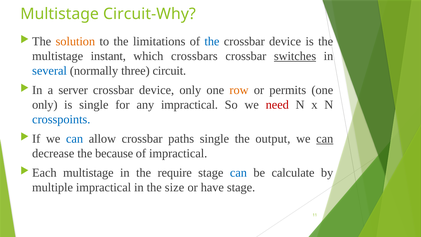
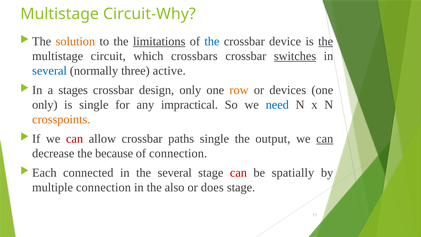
limitations underline: none -> present (159, 41)
the underline: none -> present (326, 41)
instant: instant -> circuit (108, 56)
circuit: circuit -> active (169, 71)
server: server -> stages (73, 90)
device: device -> design (157, 90)
permits: permits -> devices (288, 90)
need colour: red -> blue (277, 105)
crosspoints colour: blue -> orange (61, 119)
can colour: blue -> red (75, 139)
of impractical: impractical -> connection (178, 153)
Each multistage: multistage -> connected (88, 172)
the require: require -> several (175, 172)
can colour: blue -> red (238, 172)
calculate: calculate -> spatially (293, 172)
multiple impractical: impractical -> connection (103, 187)
size: size -> also (175, 187)
have: have -> does (212, 187)
